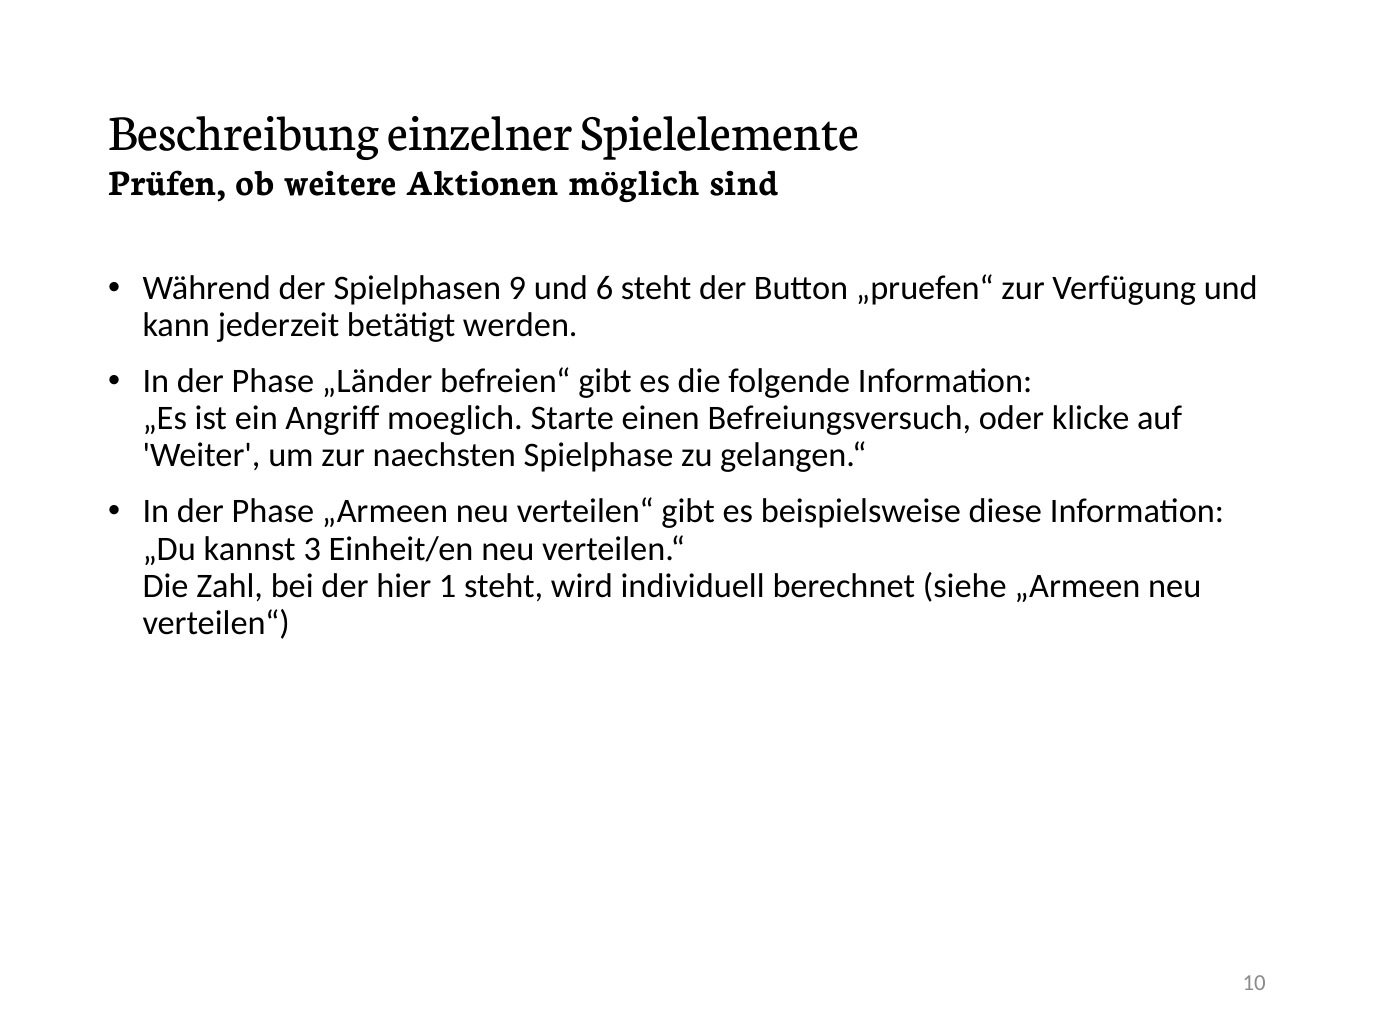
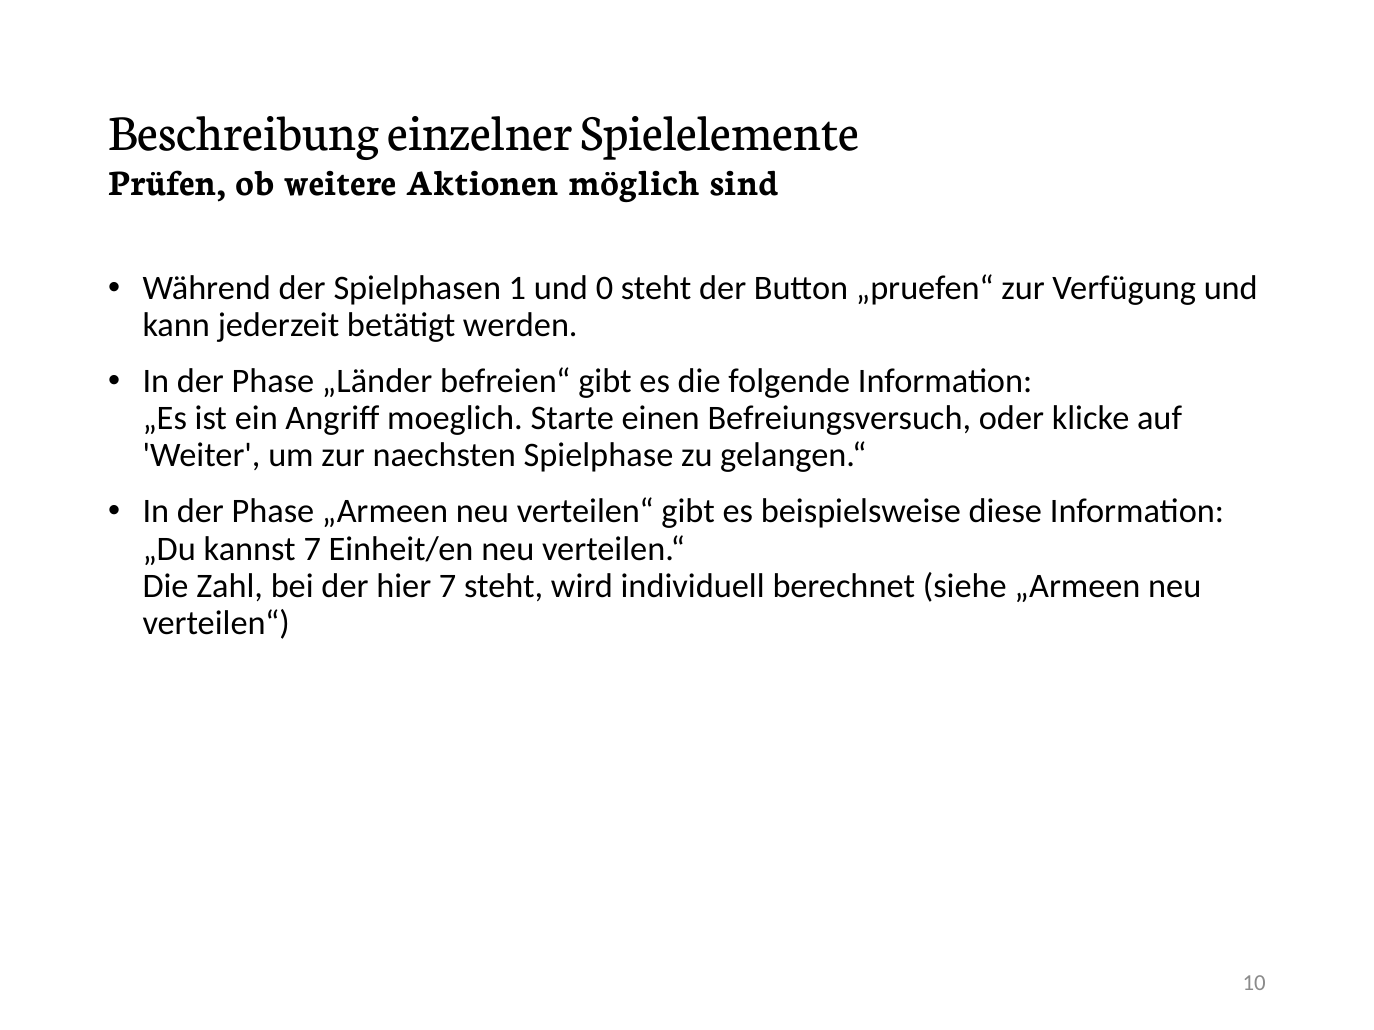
9: 9 -> 1 (517, 288)
6: 6 -> 0 (605, 288)
kannst 3: 3 -> 7 (312, 549)
hier 1: 1 -> 7 (448, 586)
